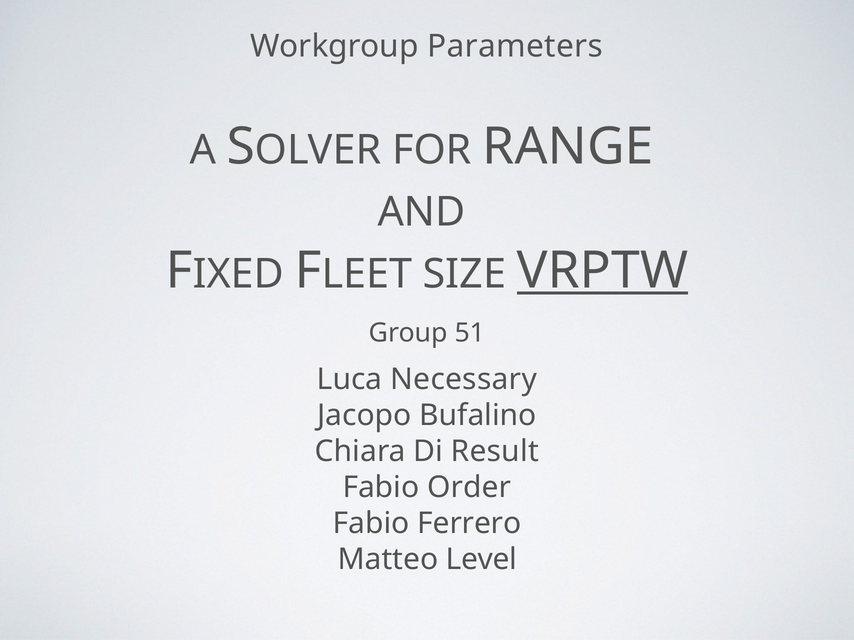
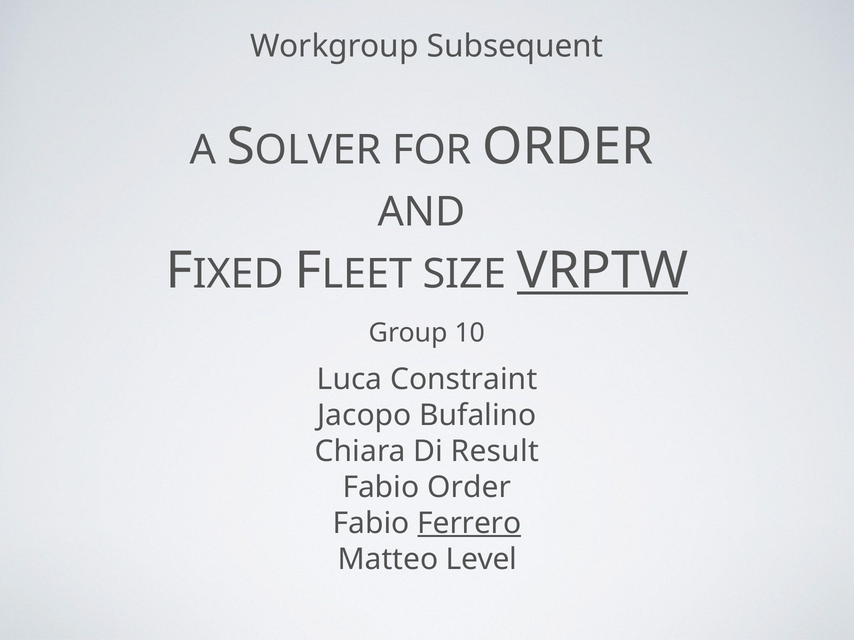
Parameters: Parameters -> Subsequent (515, 46)
FOR RANGE: RANGE -> ORDER (568, 147)
51: 51 -> 10 (470, 333)
Necessary: Necessary -> Constraint (464, 379)
Ferrero underline: none -> present (469, 524)
